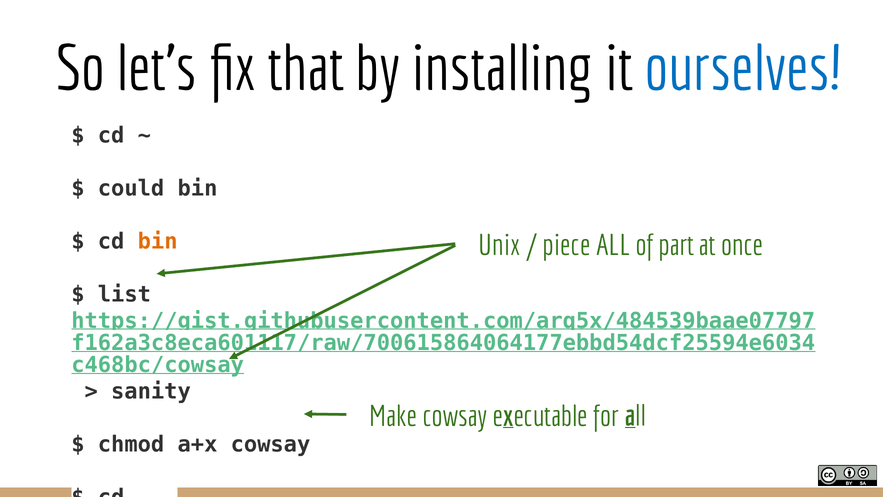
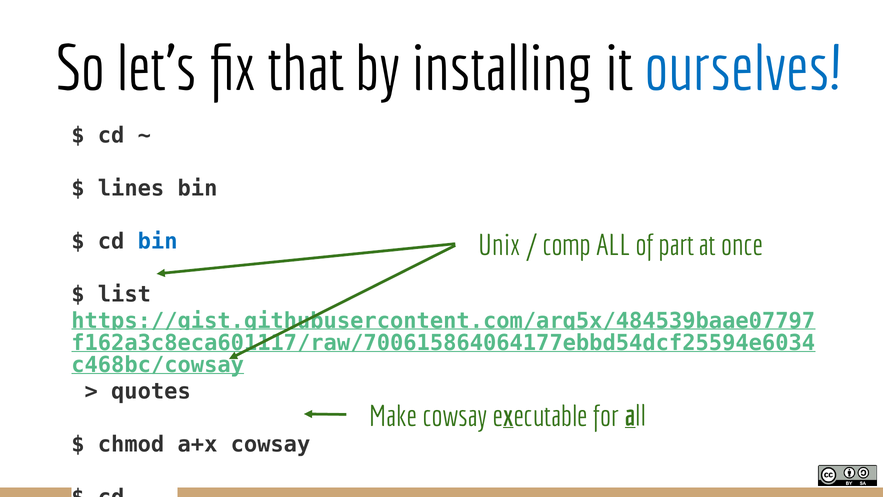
could: could -> lines (131, 188)
piece: piece -> comp (567, 245)
bin colour: orange -> blue (158, 241)
sanity: sanity -> quotes (151, 391)
